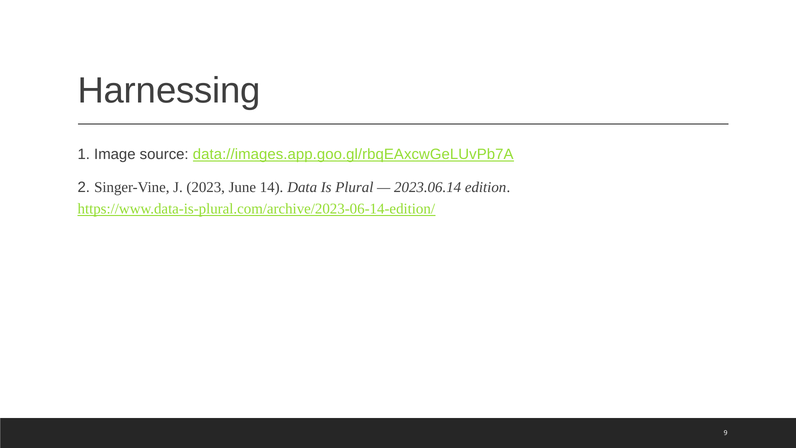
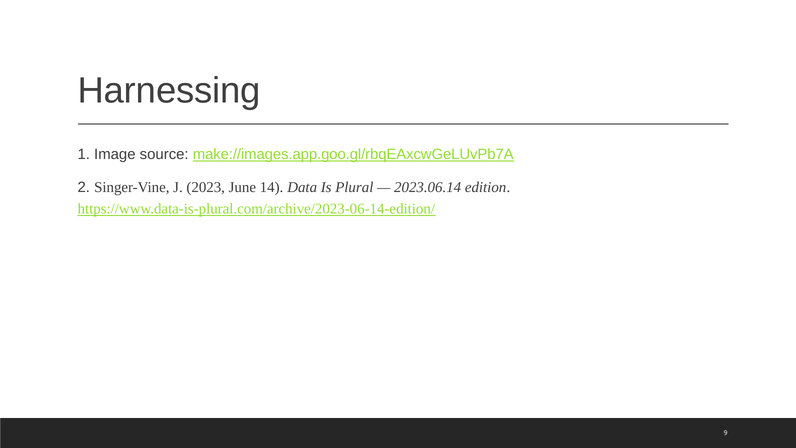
data://images.app.goo.gl/rbqEAxcwGeLUvPb7A: data://images.app.goo.gl/rbqEAxcwGeLUvPb7A -> make://images.app.goo.gl/rbqEAxcwGeLUvPb7A (353, 154)
